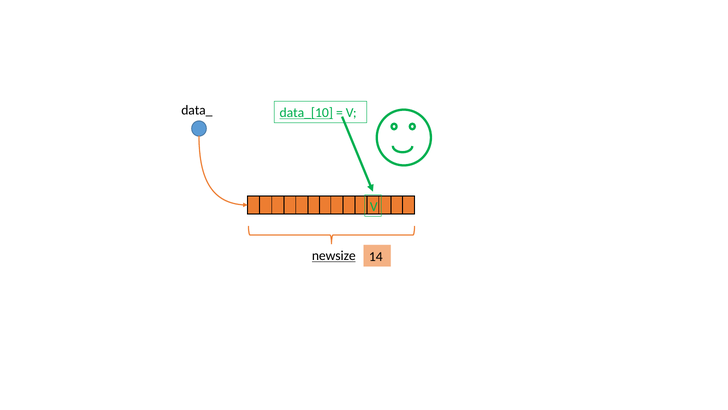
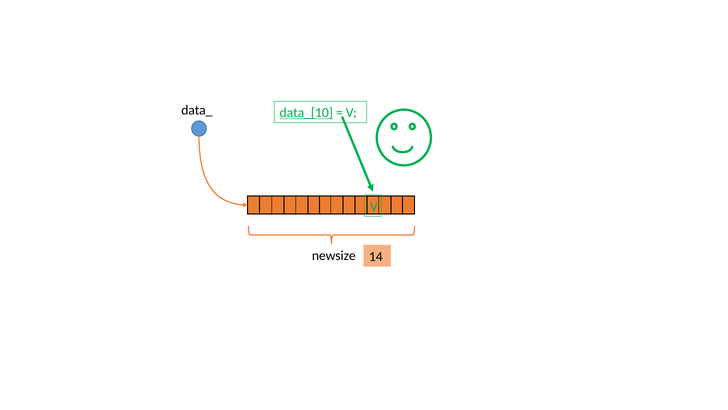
newsize underline: present -> none (334, 256)
